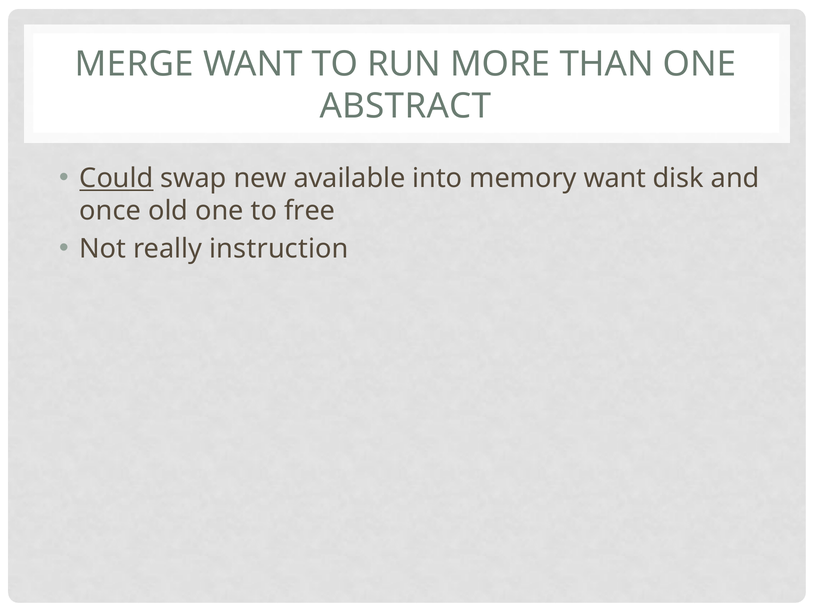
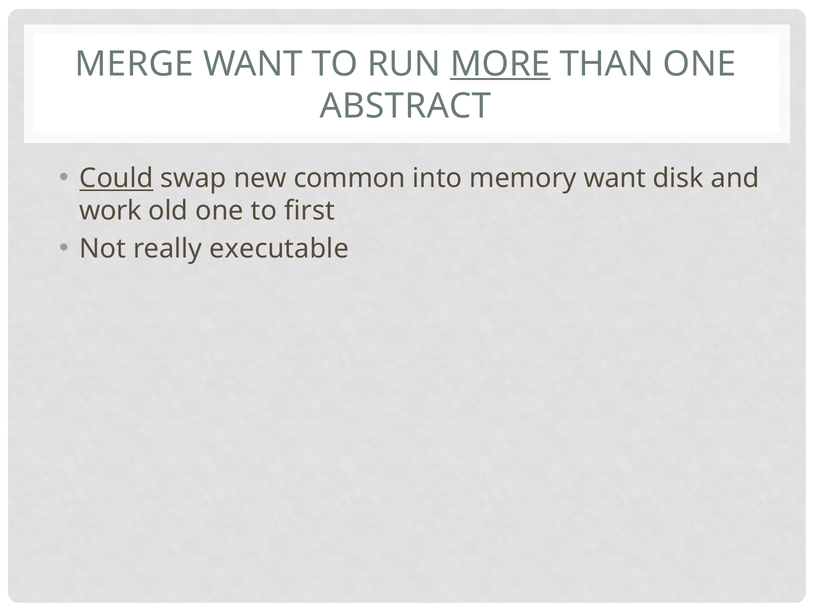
MORE underline: none -> present (500, 64)
available: available -> common (350, 178)
once: once -> work (110, 211)
free: free -> first (310, 211)
instruction: instruction -> executable (279, 249)
